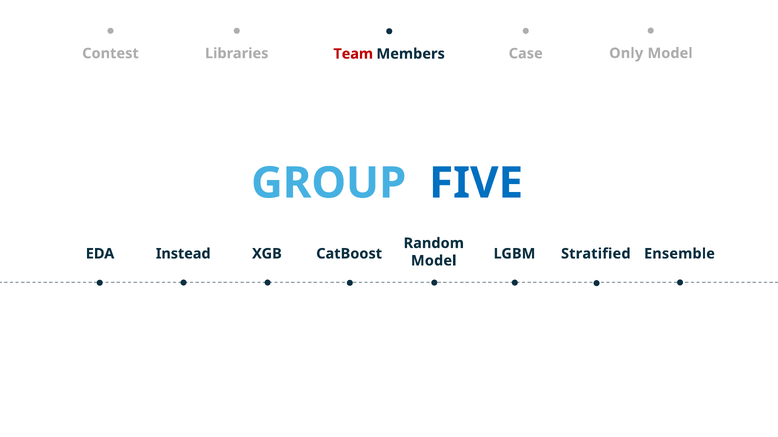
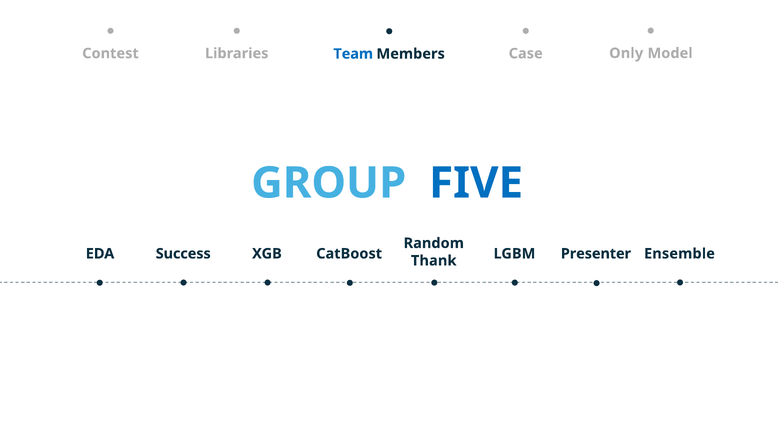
Team colour: red -> blue (353, 54)
Instead: Instead -> Success (183, 254)
Stratified: Stratified -> Presenter (596, 254)
Model: Model -> Thank (434, 261)
